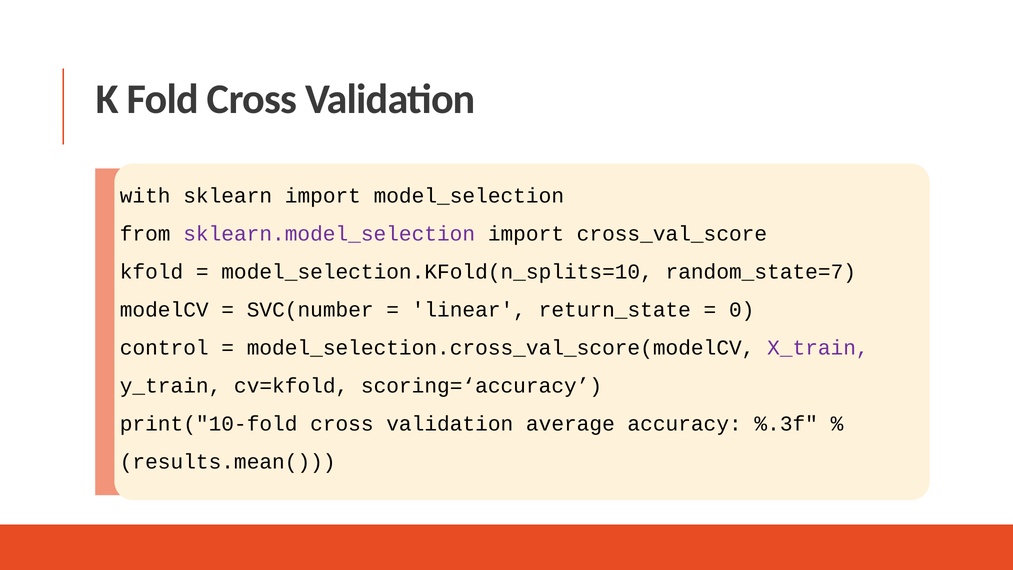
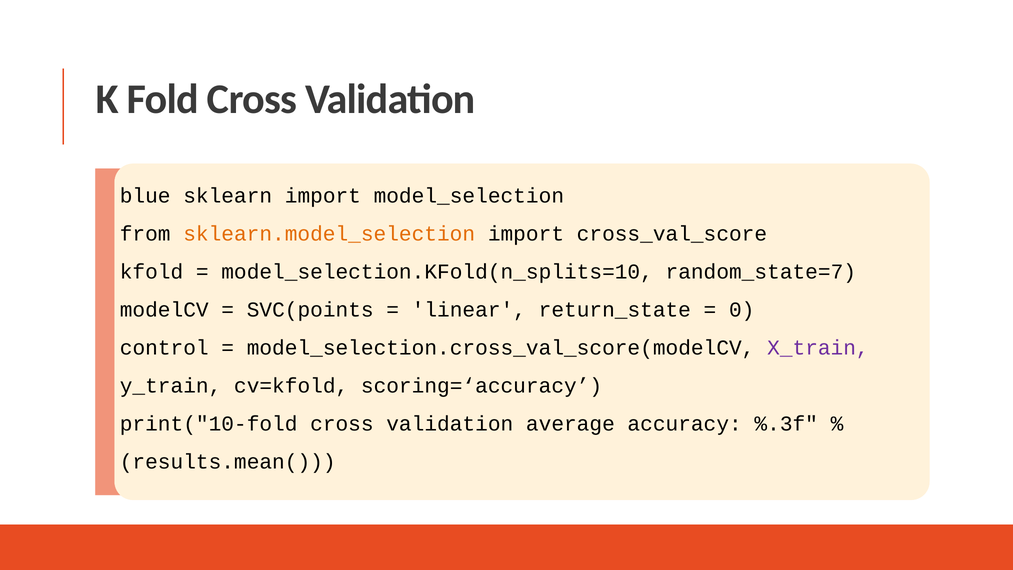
with: with -> blue (145, 196)
sklearn.model_selection colour: purple -> orange (329, 234)
SVC(number: SVC(number -> SVC(points (310, 310)
